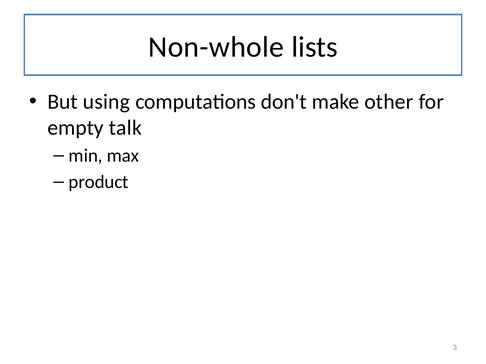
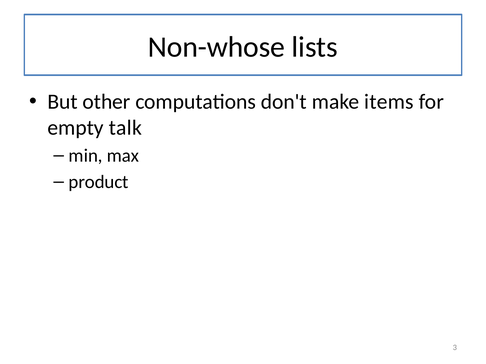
Non-whole: Non-whole -> Non-whose (216, 47)
using: using -> other (107, 102)
other: other -> items (389, 102)
